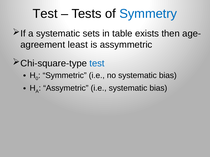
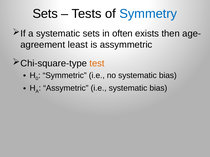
Test: Test -> Sets (45, 14)
table: table -> often (122, 34)
test colour: blue -> orange (97, 64)
